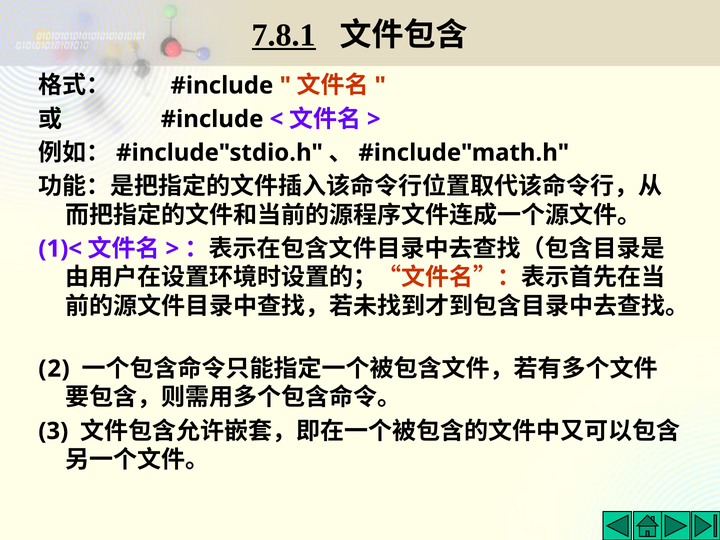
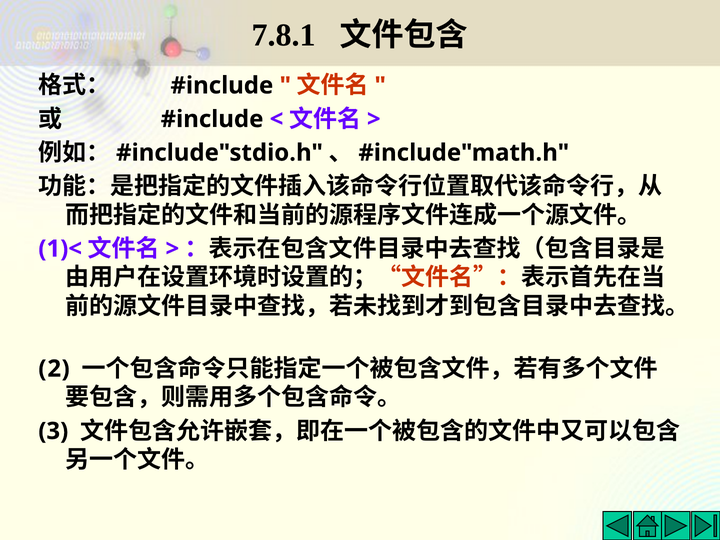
7.8.1 underline: present -> none (284, 35)
